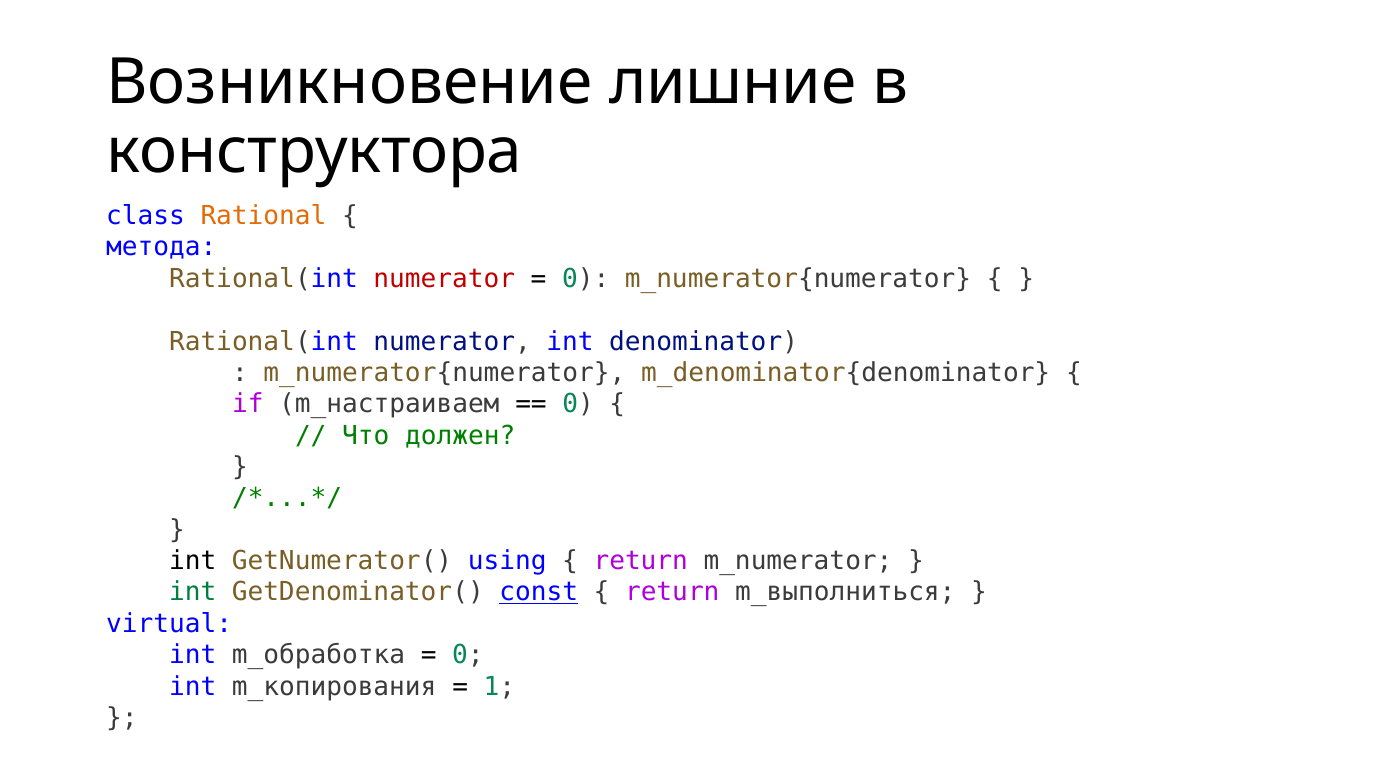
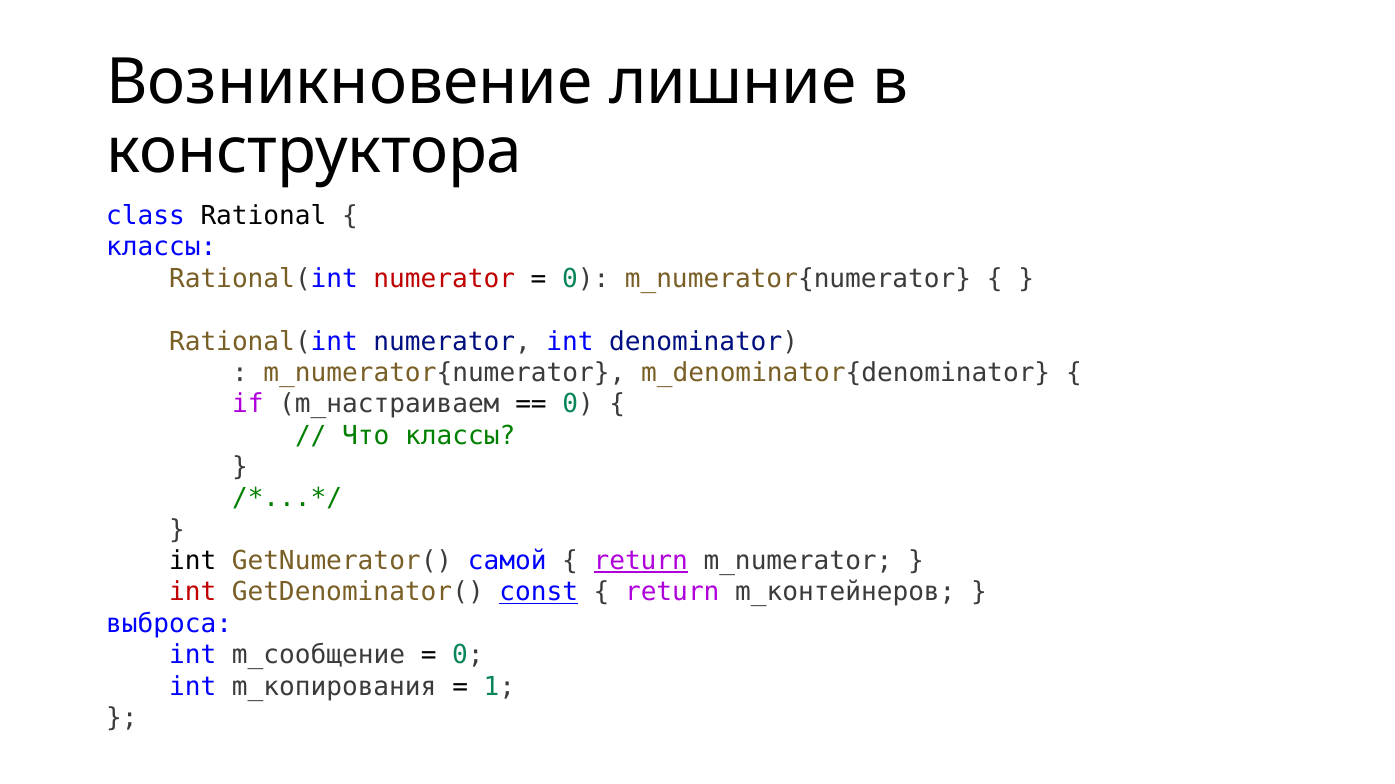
Rational colour: orange -> black (263, 216)
метода: метода -> классы (161, 248)
Что должен: должен -> классы (460, 436)
using: using -> самой (507, 561)
return underline: none -> present (641, 561)
int colour: green -> red (193, 593)
m_выполниться: m_выполниться -> m_контейнеров (845, 593)
virtual: virtual -> выброса (169, 624)
m_обработка: m_обработка -> m_сообщение (318, 656)
